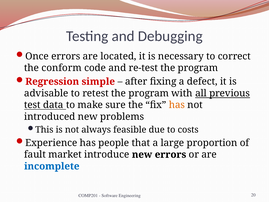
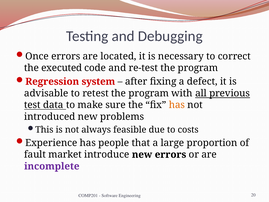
conform: conform -> executed (62, 68)
simple: simple -> system (98, 81)
incomplete colour: blue -> purple (52, 166)
